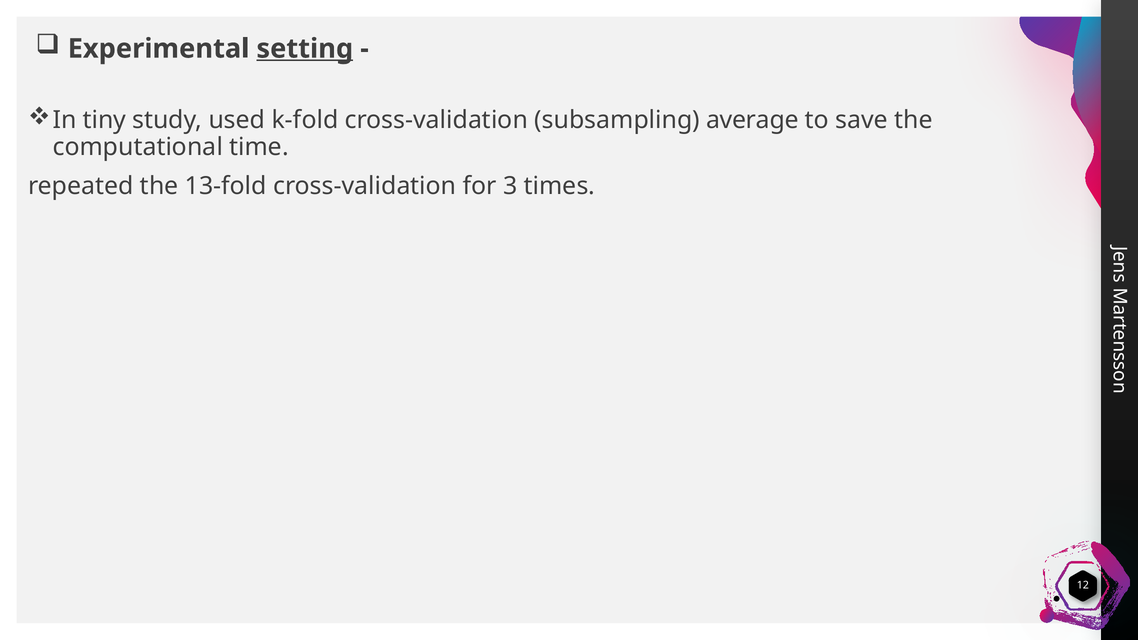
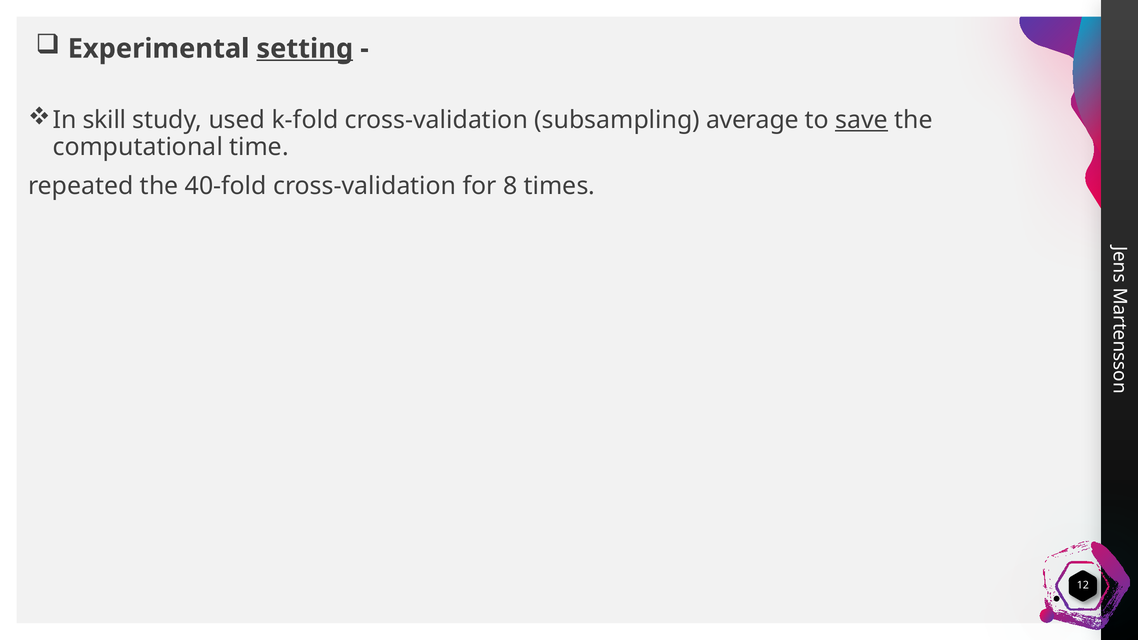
tiny: tiny -> skill (104, 120)
save underline: none -> present (862, 120)
13-fold: 13-fold -> 40-fold (226, 186)
3: 3 -> 8 (510, 186)
